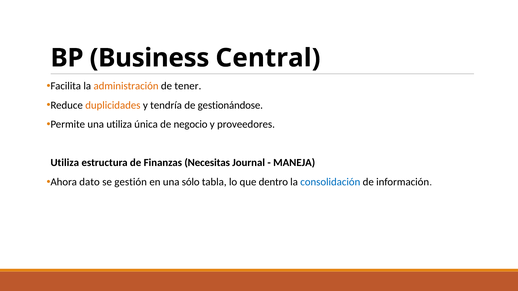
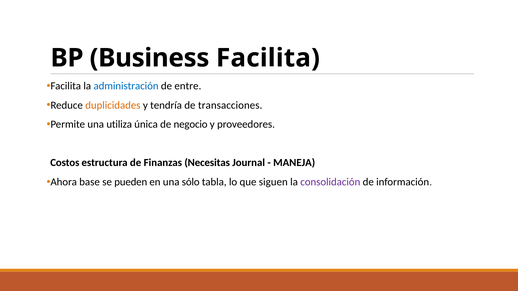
Business Central: Central -> Facilita (268, 58)
administración colour: orange -> blue (126, 86)
tener: tener -> entre (188, 86)
gestionándose: gestionándose -> transacciones (230, 105)
Utiliza: Utiliza -> Costos (65, 163)
dato: dato -> base (90, 182)
gestión: gestión -> pueden (131, 182)
dentro: dentro -> siguen (273, 182)
consolidación colour: blue -> purple (330, 182)
